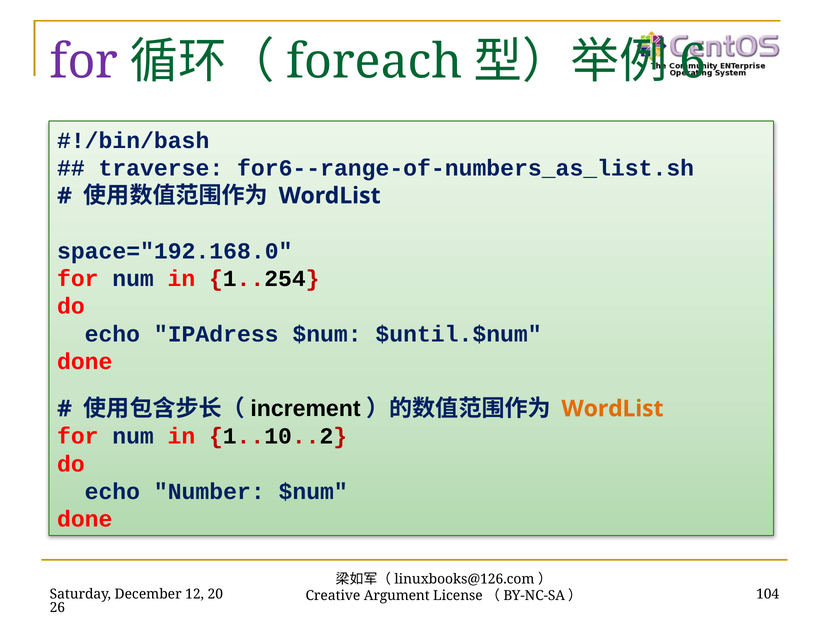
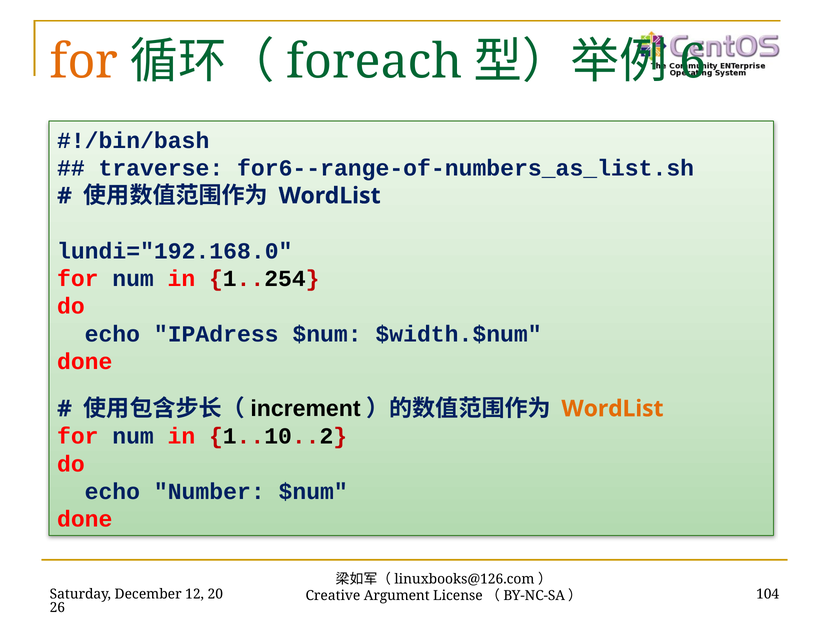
for colour: purple -> orange (84, 62)
space="192.168.0: space="192.168.0 -> lundi="192.168.0 (175, 251)
$until.$num: $until.$num -> $width.$num (459, 334)
